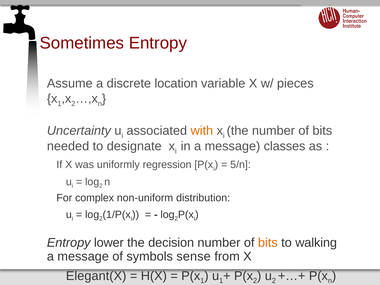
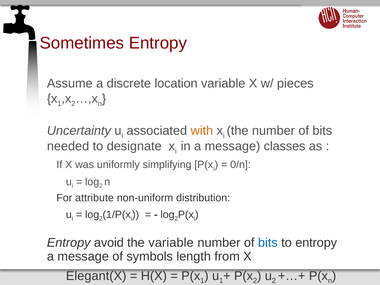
regression: regression -> simplifying (167, 165)
5/n: 5/n -> 0/n (240, 165)
complex: complex -> attribute (94, 198)
lower: lower -> avoid (109, 243)
the decision: decision -> variable (171, 243)
bits colour: orange -> blue (268, 243)
to walking: walking -> entropy (316, 243)
sense: sense -> length (194, 256)
